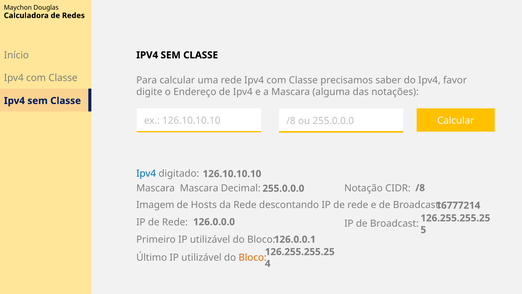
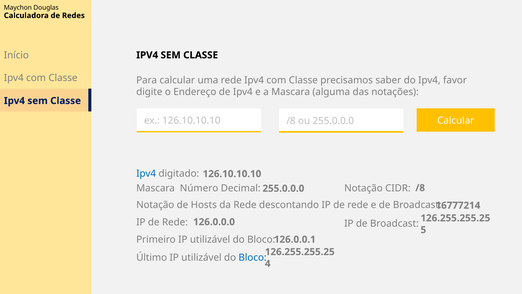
Mascara: Mascara -> Número (199, 188)
Imagem: Imagem -> Notação (155, 205)
Bloco colour: orange -> blue (253, 257)
